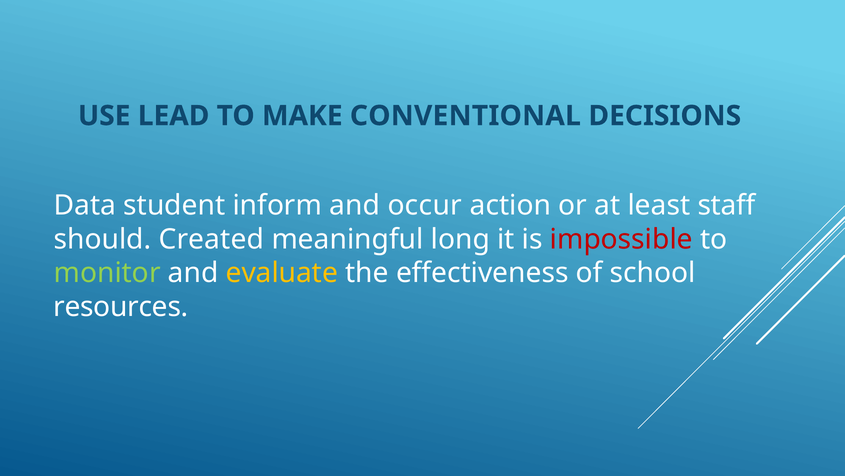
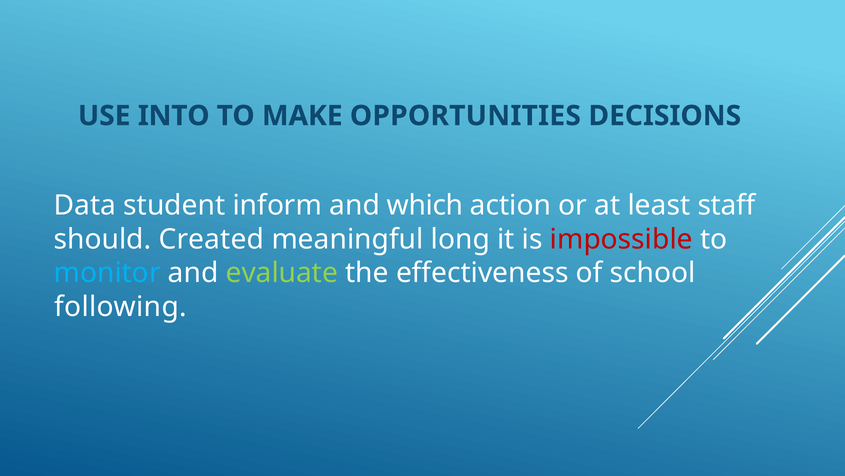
LEAD: LEAD -> INTO (174, 116)
CONVENTIONAL: CONVENTIONAL -> OPPORTUNITIES (465, 116)
occur: occur -> which (425, 205)
monitor colour: light green -> light blue (107, 273)
evaluate colour: yellow -> light green (282, 273)
resources: resources -> following (121, 307)
